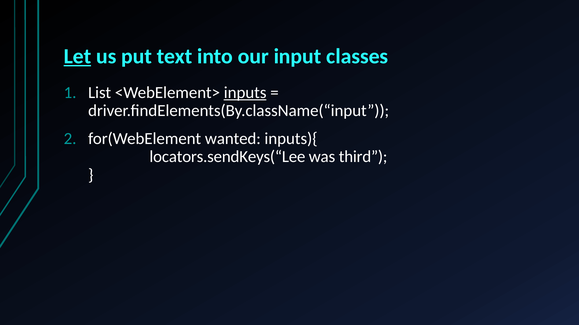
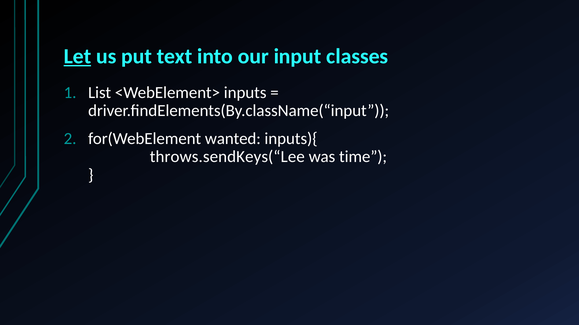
inputs underline: present -> none (245, 93)
locators.sendKeys(“Lee: locators.sendKeys(“Lee -> throws.sendKeys(“Lee (227, 157)
third: third -> time (363, 157)
